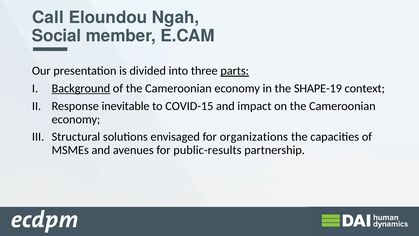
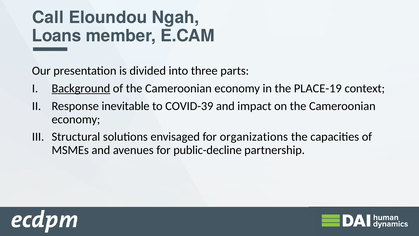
Social: Social -> Loans (57, 36)
parts underline: present -> none (235, 71)
SHAPE-19: SHAPE-19 -> PLACE-19 (318, 88)
COVID-15: COVID-15 -> COVID-39 (189, 106)
public-results: public-results -> public-decline (208, 150)
